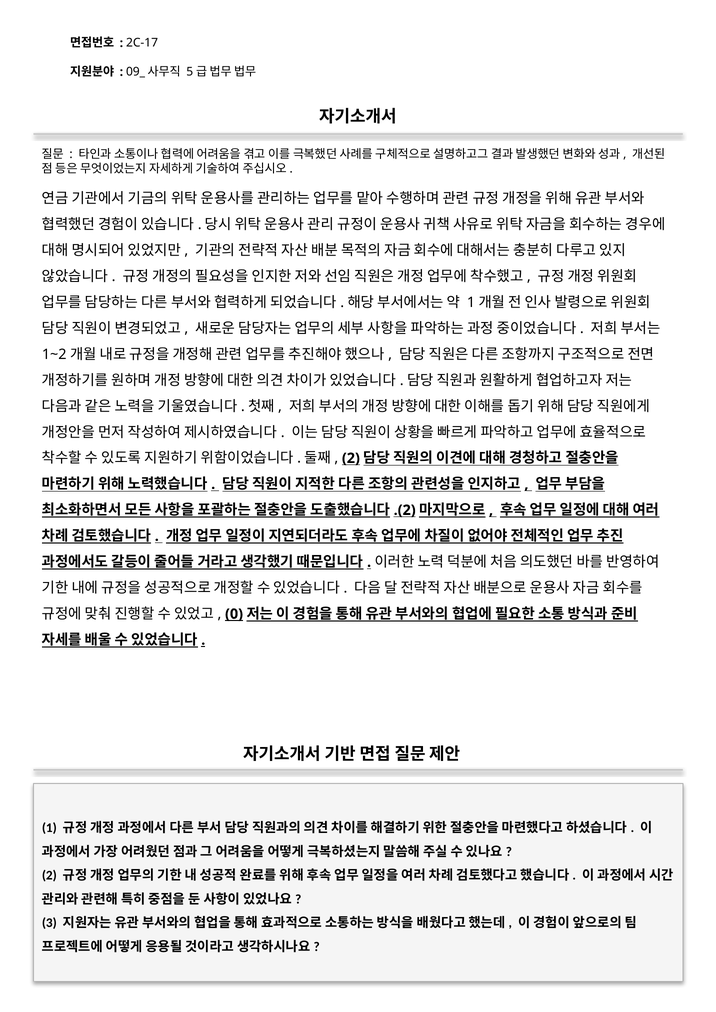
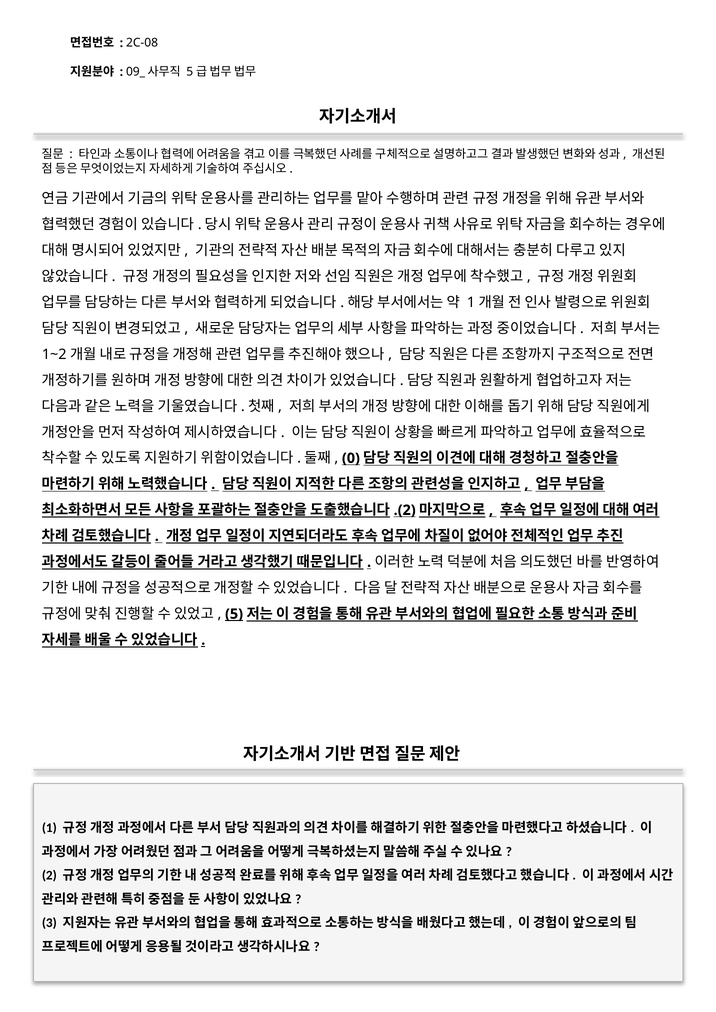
2C-17: 2C-17 -> 2C-08 (142, 43)
2: 2 -> 0 (351, 458)
0: 0 -> 5 (234, 614)
